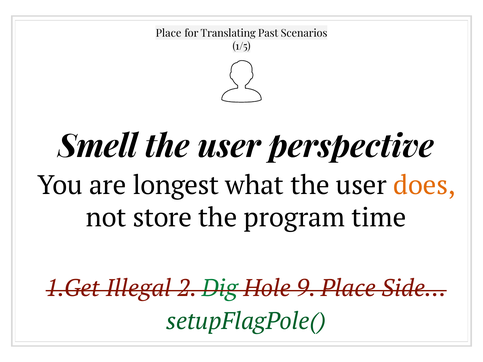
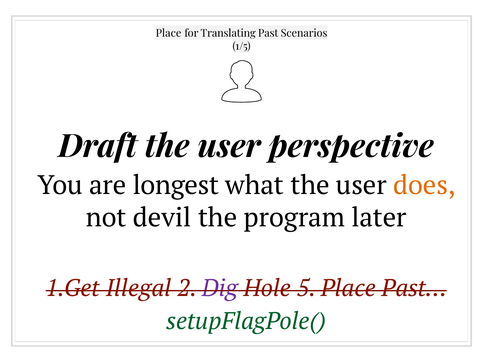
Smell: Smell -> Draft (98, 146)
store: store -> devil (162, 218)
time: time -> later (379, 218)
Dig colour: green -> purple (220, 288)
9: 9 -> 5 (306, 288)
Side…: Side… -> Past… (414, 288)
